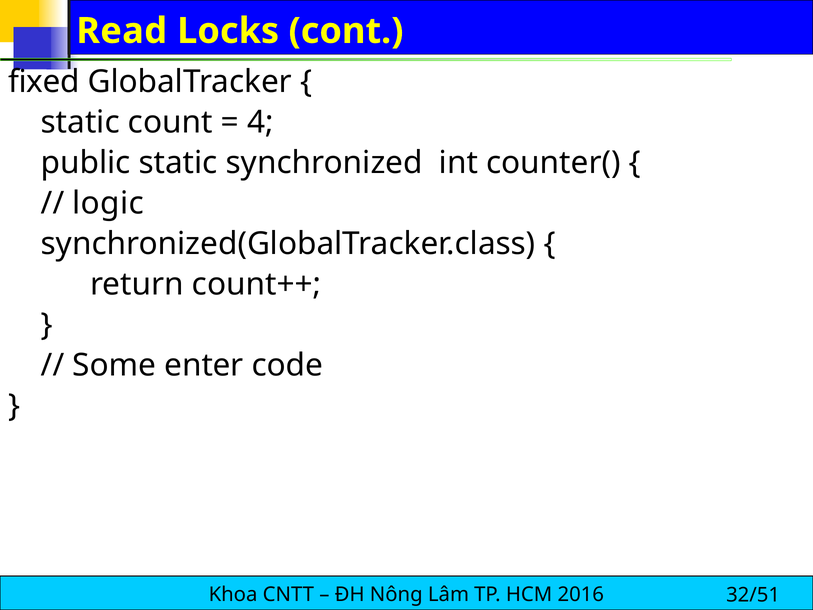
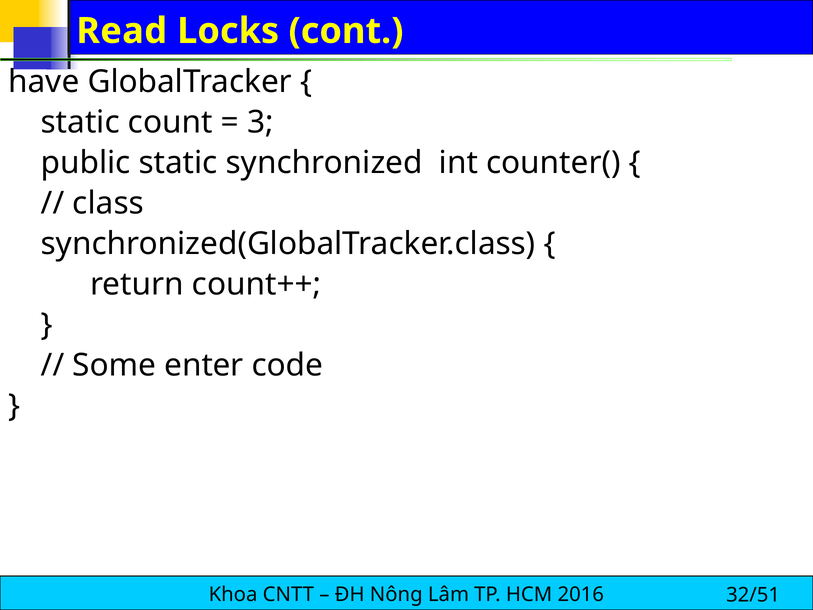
fixed: fixed -> have (44, 82)
4: 4 -> 3 (260, 122)
logic: logic -> class (108, 203)
